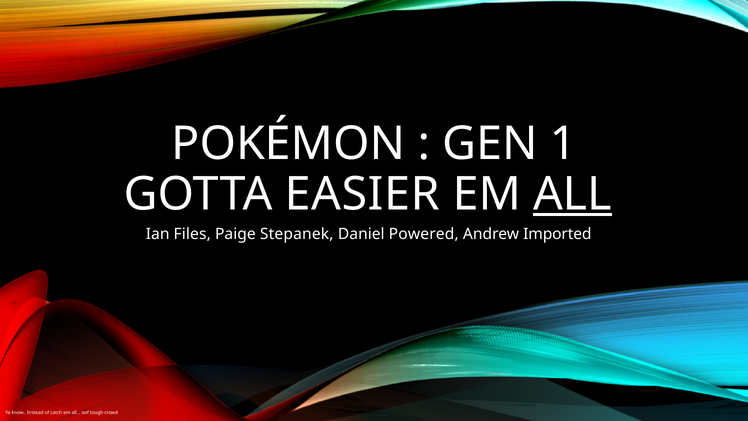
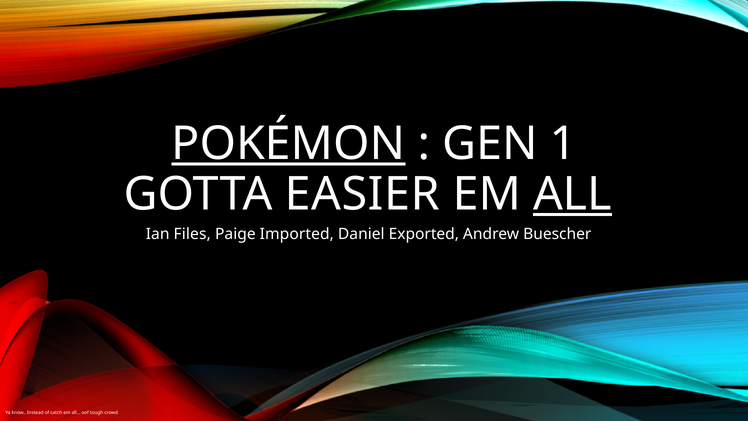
POKÉMON underline: none -> present (288, 144)
Stepanek: Stepanek -> Imported (297, 234)
Powered: Powered -> Exported (424, 234)
Imported: Imported -> Buescher (557, 234)
